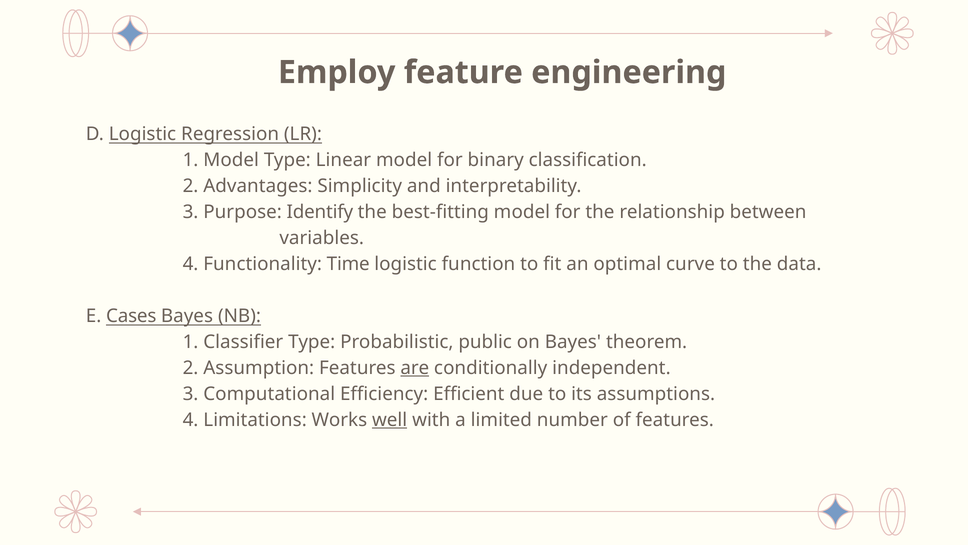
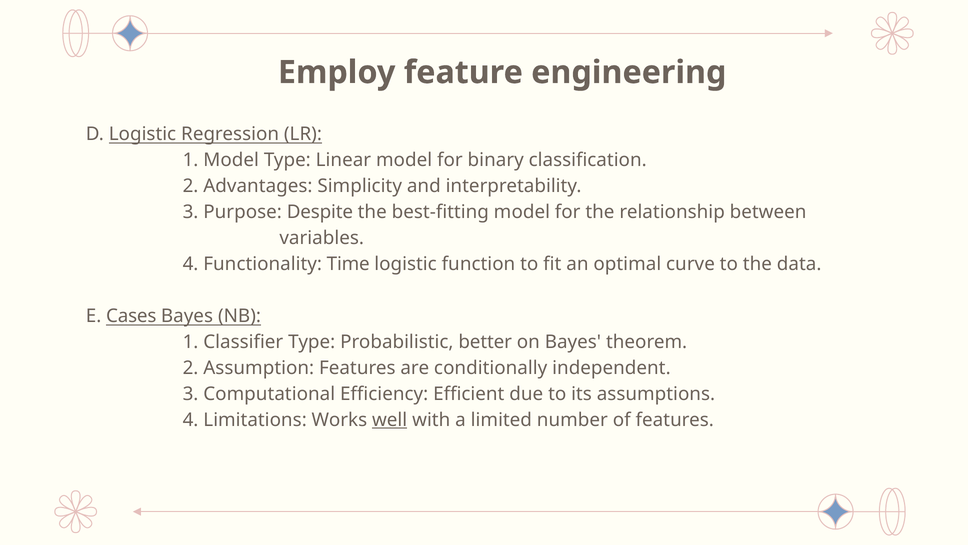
Identify: Identify -> Despite (320, 212)
public: public -> better (485, 342)
are underline: present -> none (415, 368)
